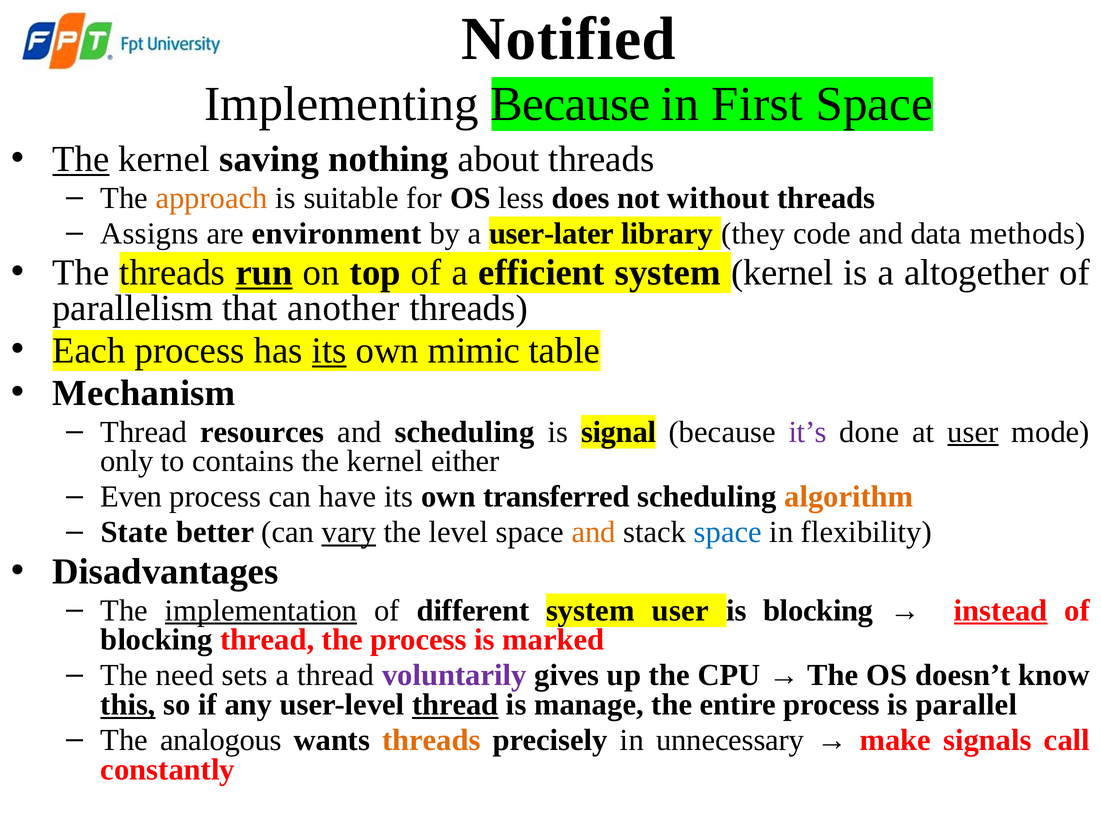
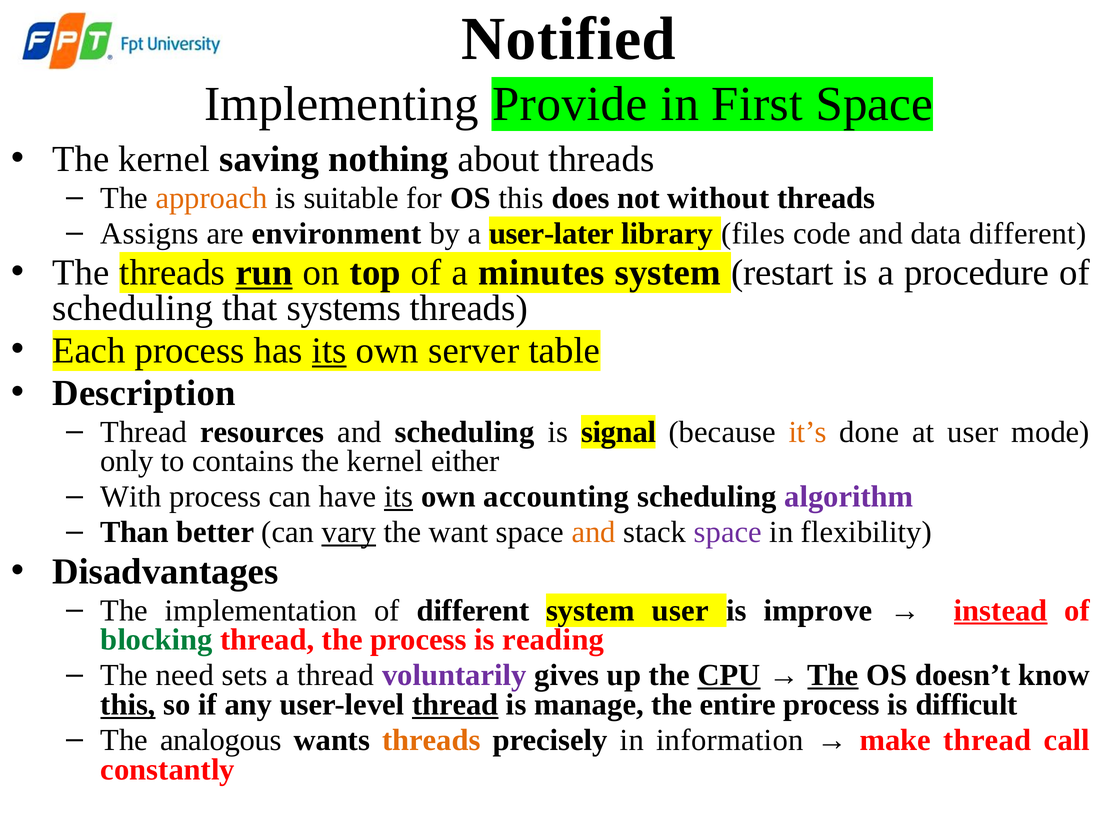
Implementing Because: Because -> Provide (570, 104)
The underline: present -> none (81, 159)
OS less: less -> this (521, 198)
they: they -> files (753, 233)
data methods: methods -> different (1028, 233)
efficient: efficient -> minutes (541, 273)
system kernel: kernel -> restart (782, 273)
altogether: altogether -> procedure (977, 273)
parallelism: parallelism -> scheduling (133, 308)
another: another -> systems (344, 308)
mimic: mimic -> server (474, 351)
Mechanism: Mechanism -> Description (144, 393)
it’s colour: purple -> orange (808, 432)
user underline: present -> none (973, 432)
Even: Even -> With (131, 497)
its underline: none -> present (399, 497)
transferred: transferred -> accounting (556, 497)
algorithm colour: orange -> purple (849, 497)
State: State -> Than (135, 532)
level: level -> want (458, 532)
space colour: blue -> purple (728, 532)
implementation underline: present -> none (261, 610)
is blocking: blocking -> improve (818, 610)
blocking colour: black -> green (157, 640)
marked: marked -> reading (553, 640)
CPU underline: none -> present (729, 675)
The underline: none -> present (833, 675)
parallel: parallel -> difficult (967, 705)
unnecessary: unnecessary -> information (730, 740)
make signals: signals -> thread (987, 740)
